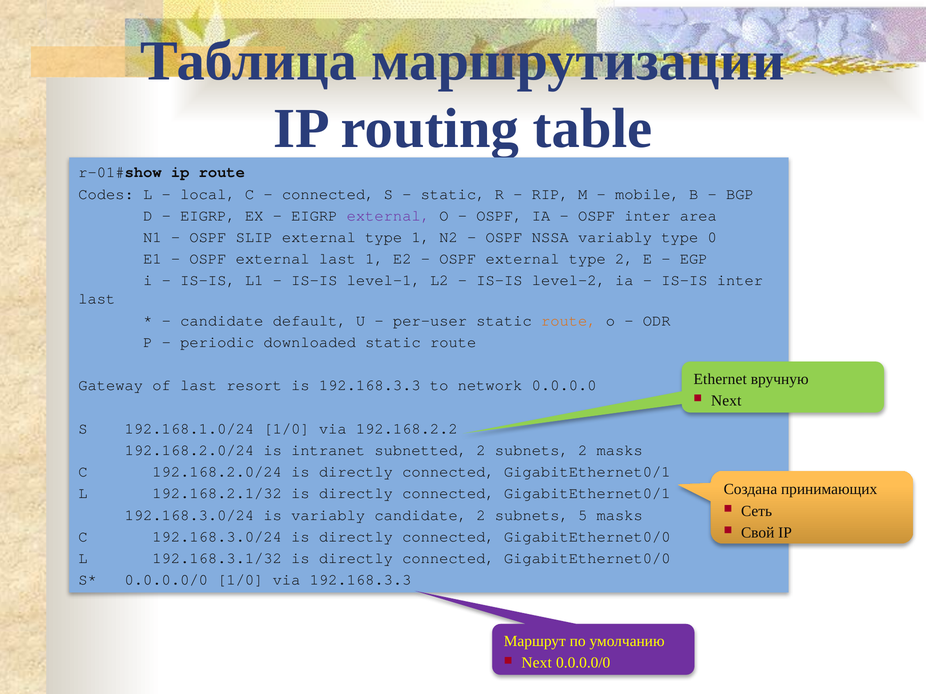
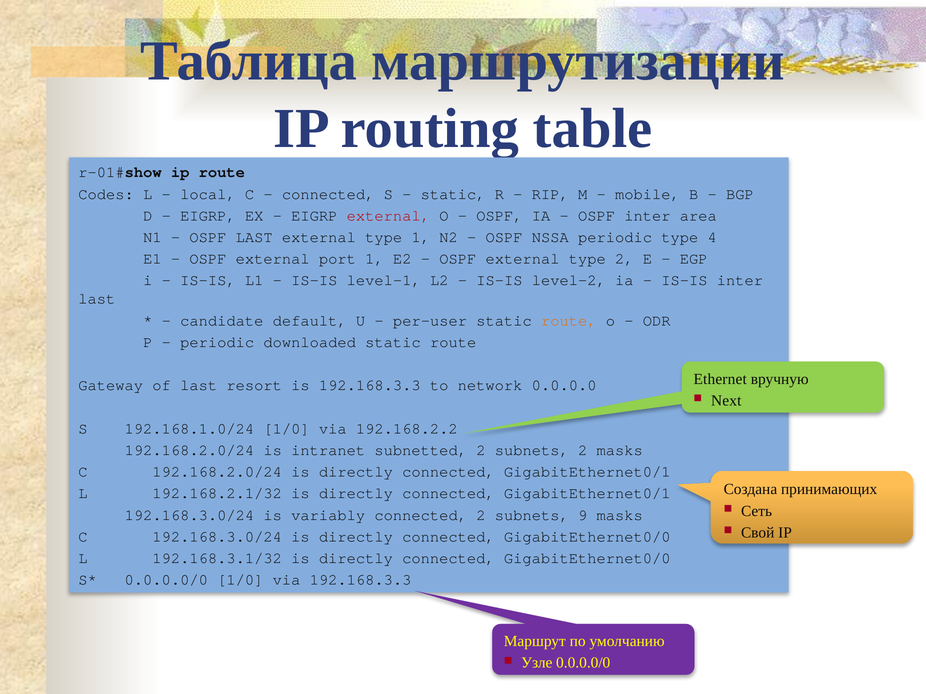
external colour: purple -> red (388, 216)
OSPF SLIP: SLIP -> LAST (254, 237)
NSSA variably: variably -> periodic (615, 237)
0: 0 -> 4 (712, 237)
external last: last -> port (337, 259)
variably candidate: candidate -> connected (421, 515)
5: 5 -> 9 (583, 515)
Next: Next -> Узле (537, 663)
